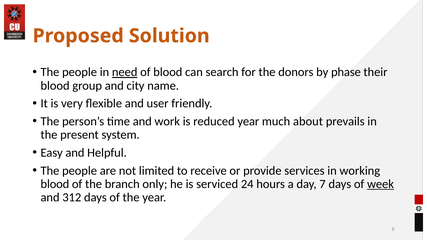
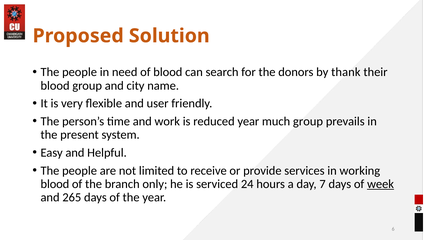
need underline: present -> none (125, 72)
phase: phase -> thank (346, 72)
much about: about -> group (308, 121)
312: 312 -> 265 (72, 198)
